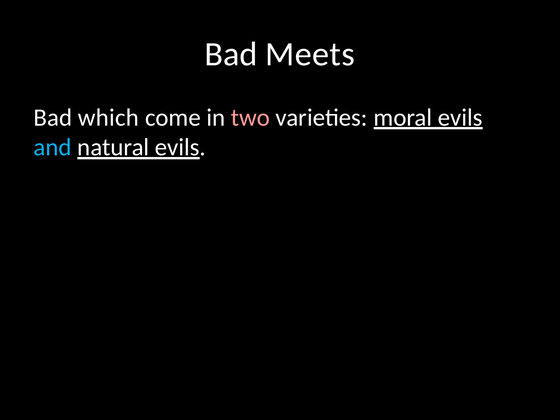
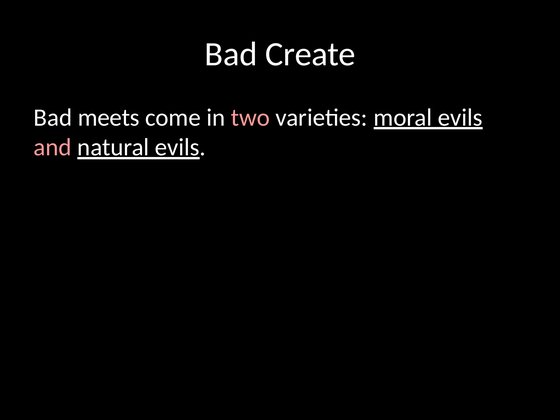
Meets: Meets -> Create (310, 54)
which: which -> meets (109, 117)
and colour: light blue -> pink (53, 147)
